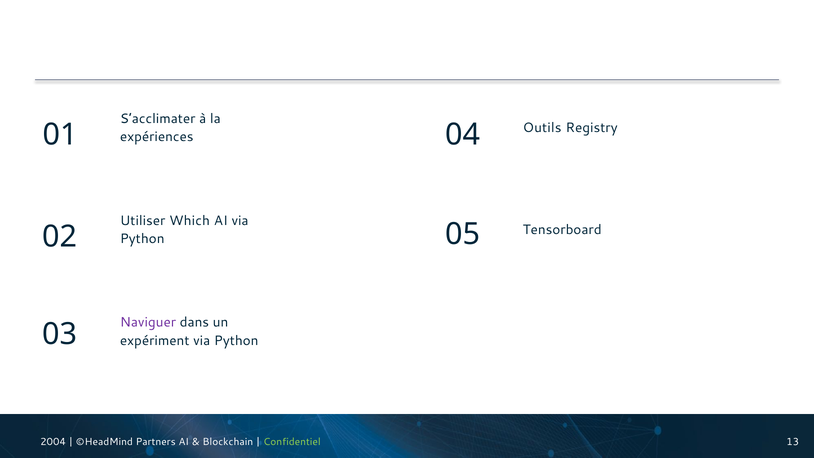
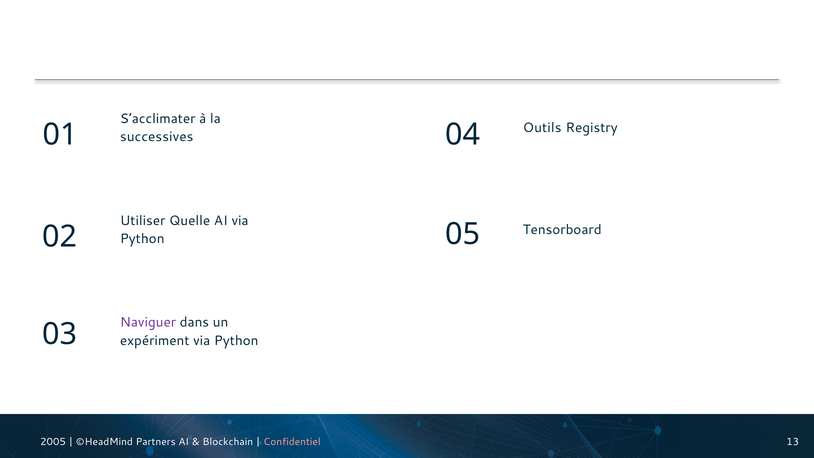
expériences: expériences -> successives (157, 137)
Which: Which -> Quelle (190, 220)
2004: 2004 -> 2005 (53, 442)
Confidentiel colour: light green -> pink (292, 442)
